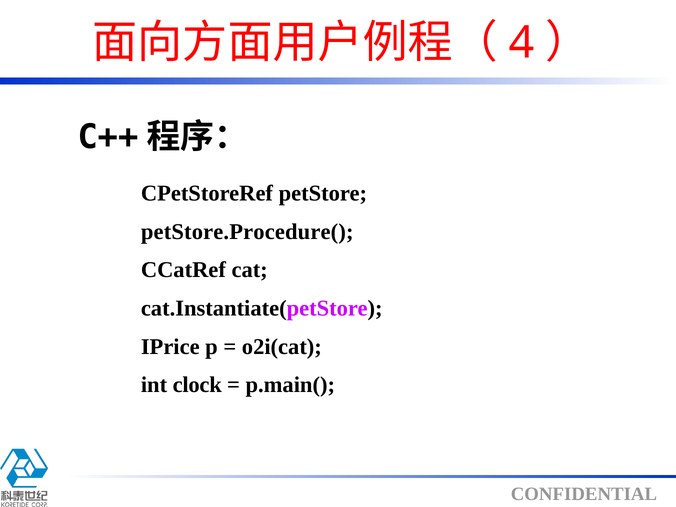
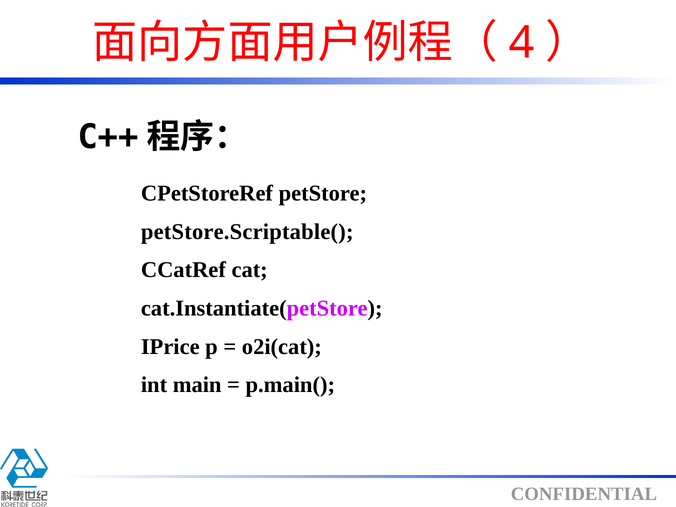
petStore.Procedure(: petStore.Procedure( -> petStore.Scriptable( (247, 232)
clock: clock -> main (197, 385)
